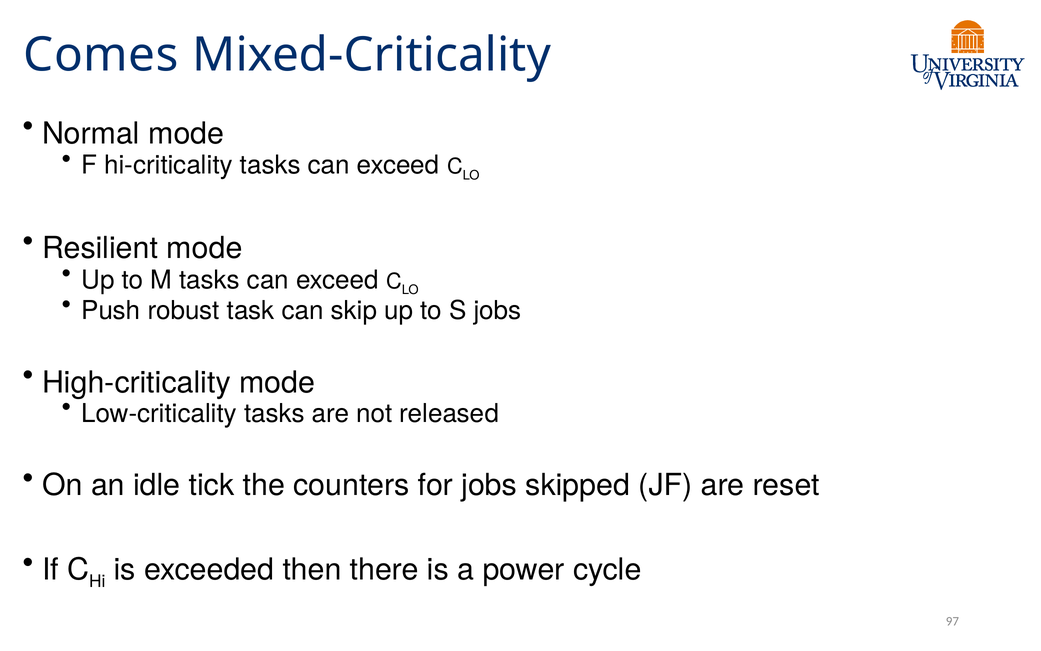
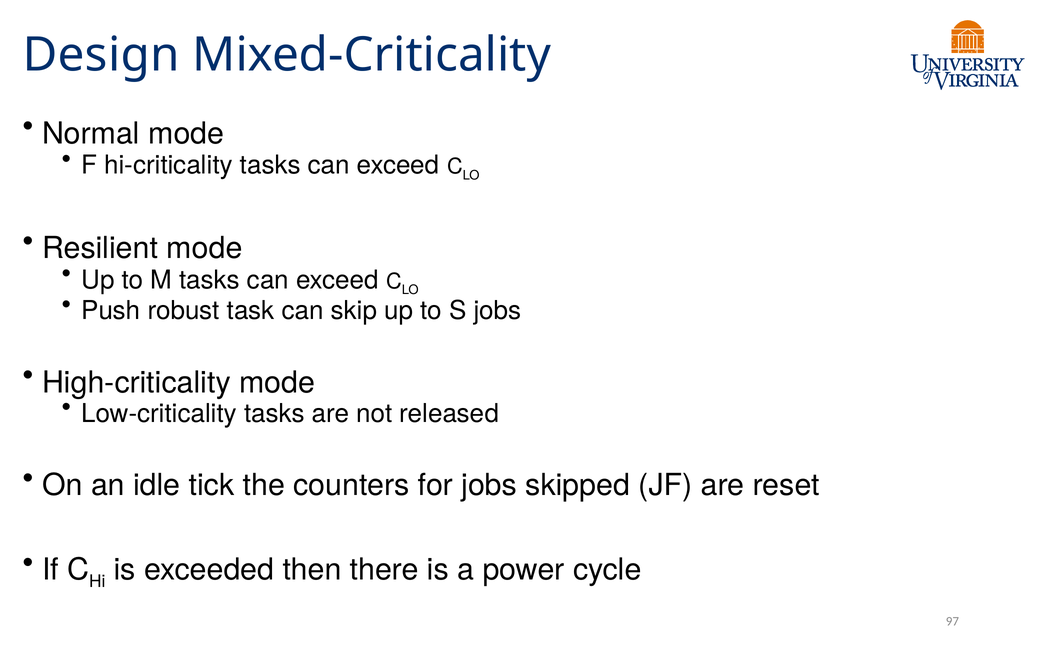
Comes: Comes -> Design (101, 55)
